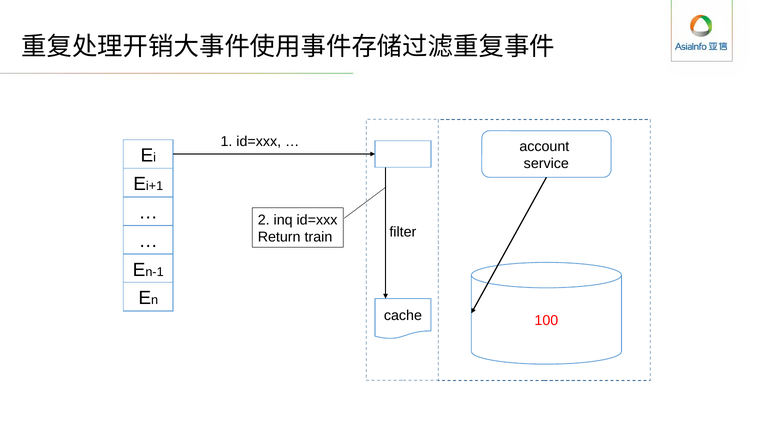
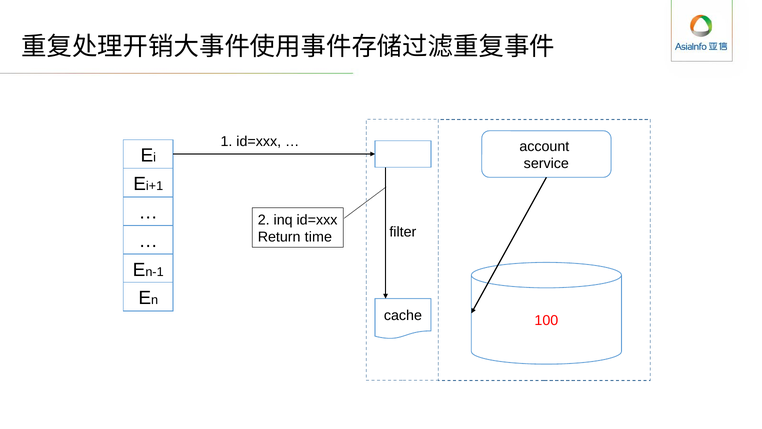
train: train -> time (318, 237)
